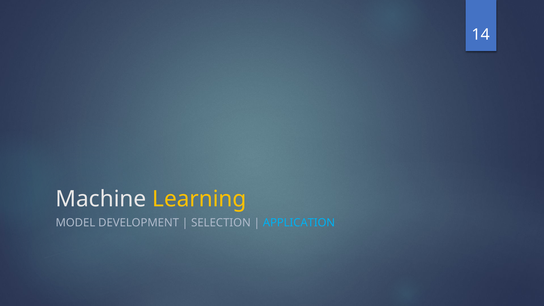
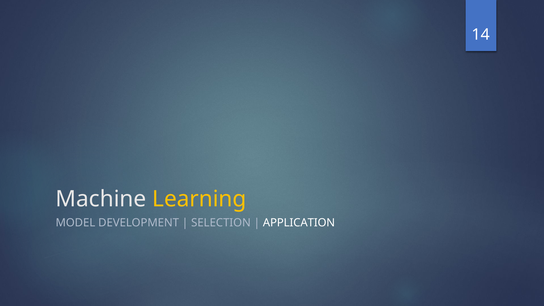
APPLICATION colour: light blue -> white (299, 223)
